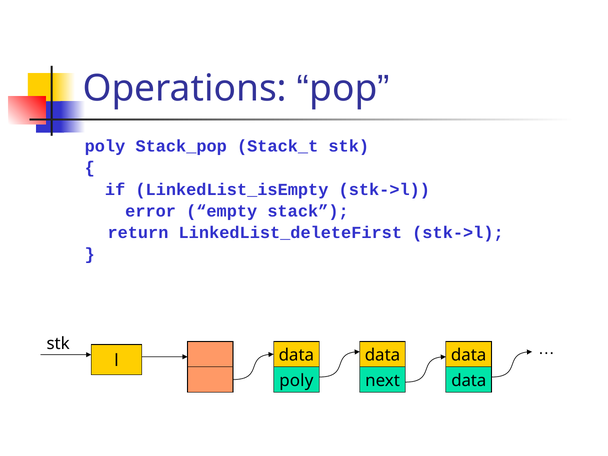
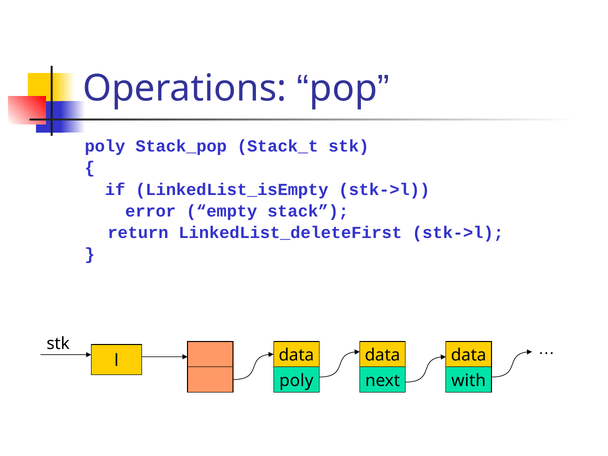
data: data -> with (469, 381)
